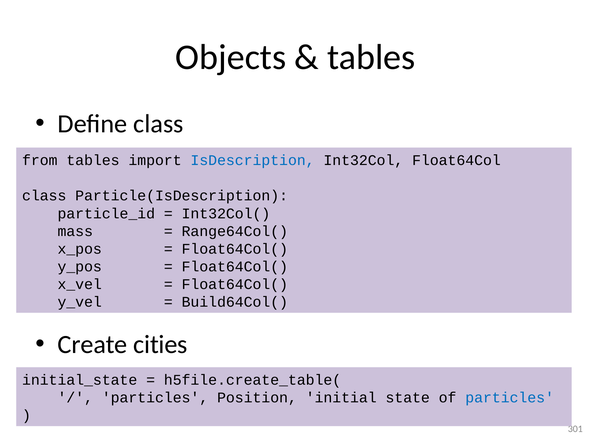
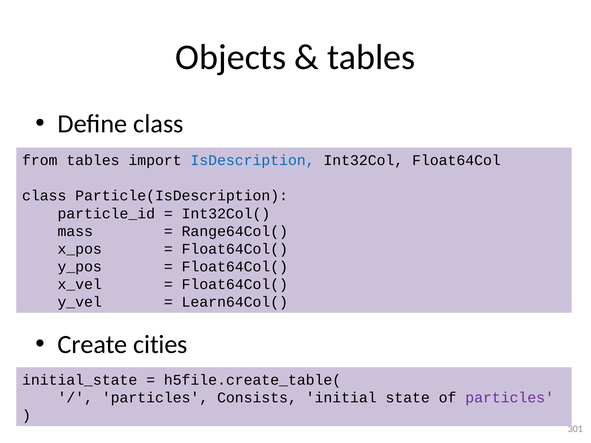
Build64Col(: Build64Col( -> Learn64Col( (235, 302)
Position: Position -> Consists (257, 398)
particles colour: blue -> purple (510, 398)
